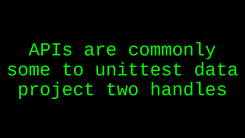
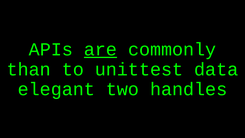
are underline: none -> present (100, 49)
some: some -> than (29, 69)
project: project -> elegant (56, 89)
